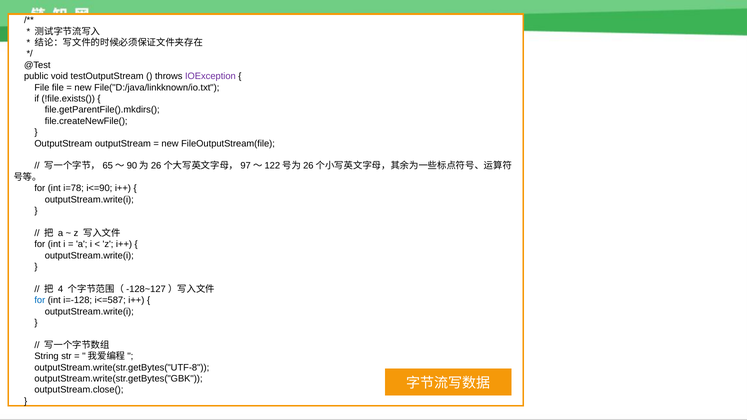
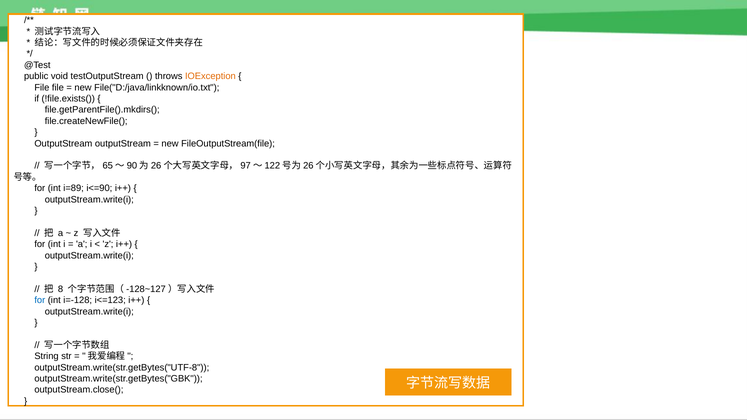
IOException colour: purple -> orange (210, 76)
i=78: i=78 -> i=89 (74, 188)
4: 4 -> 8 (61, 289)
i<=587: i<=587 -> i<=123 (110, 300)
